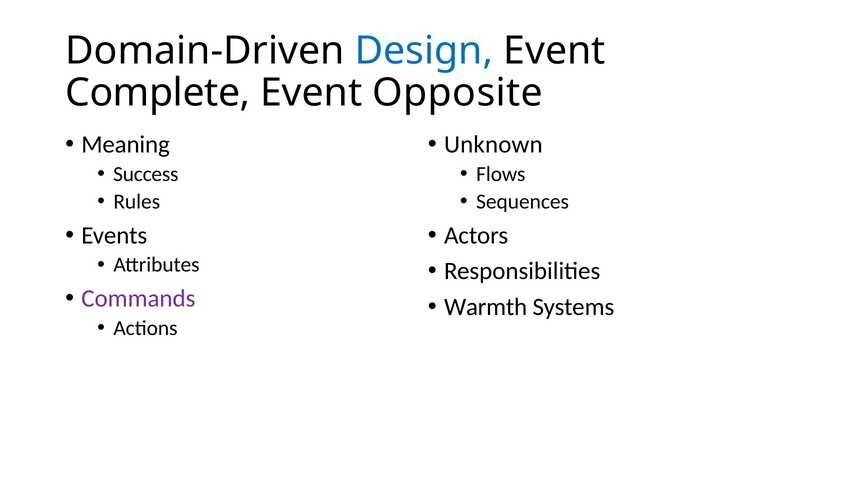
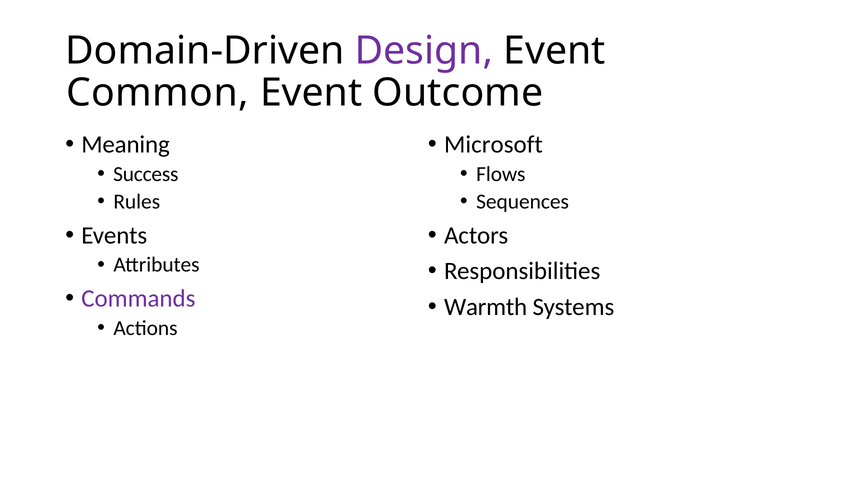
Design colour: blue -> purple (424, 51)
Complete: Complete -> Common (157, 93)
Opposite: Opposite -> Outcome (458, 93)
Unknown: Unknown -> Microsoft (493, 145)
